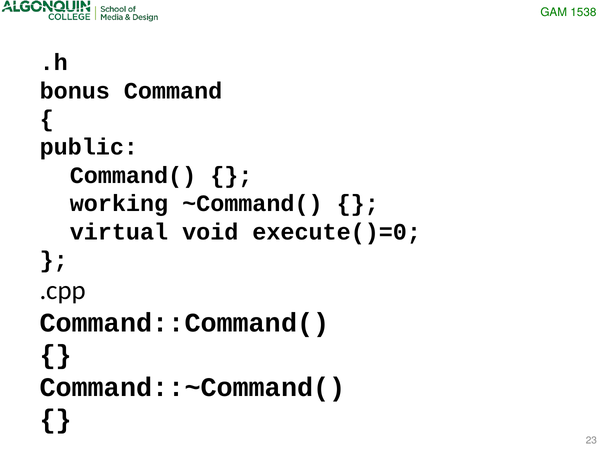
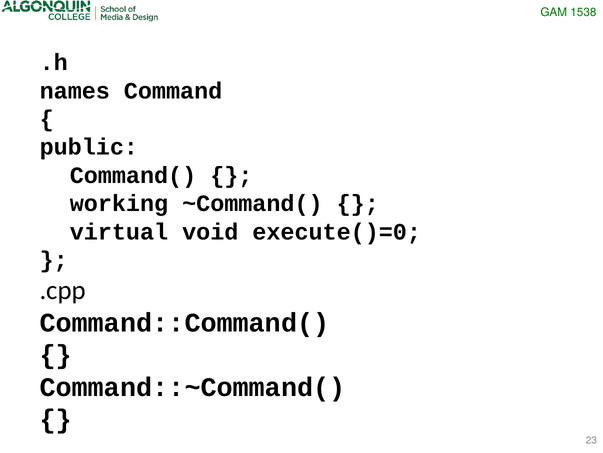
bonus: bonus -> names (75, 91)
